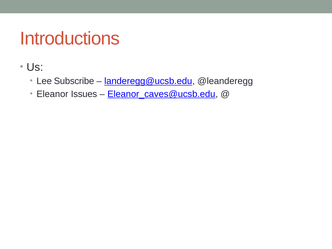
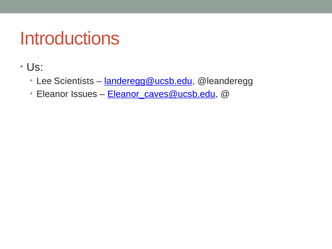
Subscribe: Subscribe -> Scientists (74, 81)
